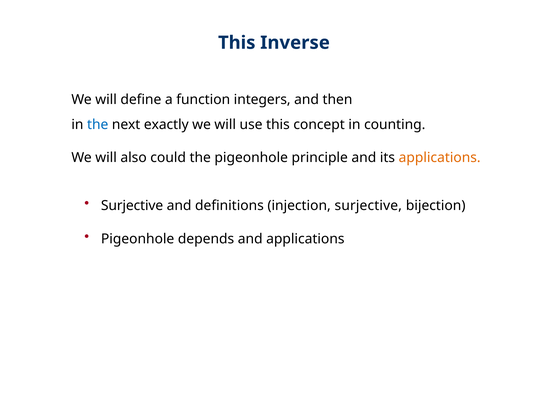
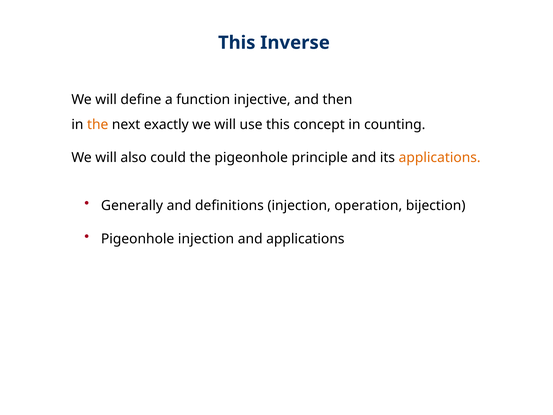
integers: integers -> injective (262, 100)
the colour: blue -> orange (98, 124)
Surjective: Surjective -> Generally (132, 206)
injection surjective: surjective -> operation (368, 206)
Pigeonhole depends: depends -> injection (206, 239)
